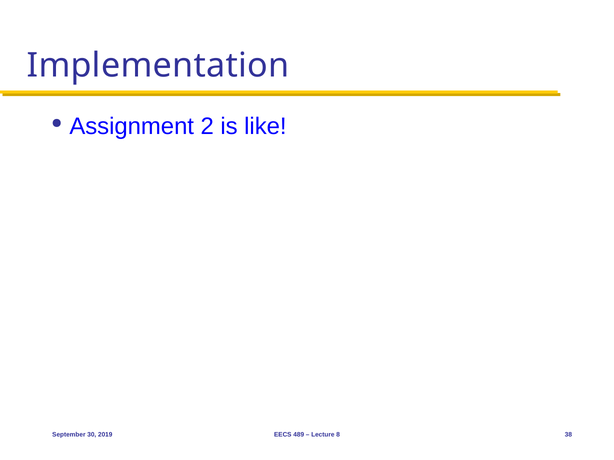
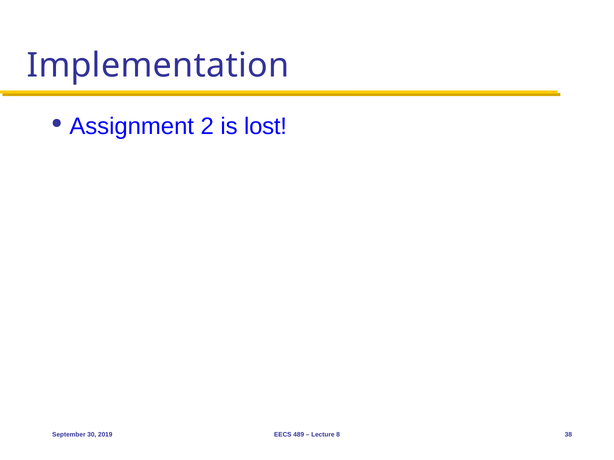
like: like -> lost (266, 127)
